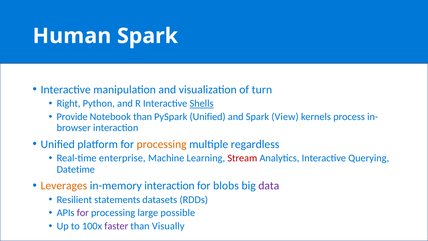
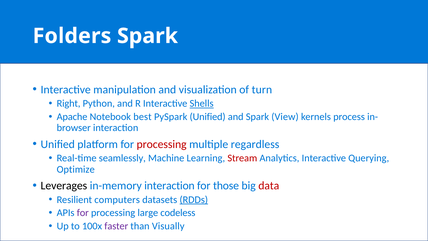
Human: Human -> Folders (72, 36)
Provide: Provide -> Apache (72, 117)
Notebook than: than -> best (143, 117)
processing colour: orange -> red (162, 144)
enterprise: enterprise -> seamlessly (122, 158)
Datetime: Datetime -> Optimize (76, 169)
Leverages colour: orange -> black (64, 185)
blobs: blobs -> those (226, 185)
data colour: purple -> red (269, 185)
statements: statements -> computers (117, 199)
RDDs underline: none -> present (194, 199)
possible: possible -> codeless (178, 213)
